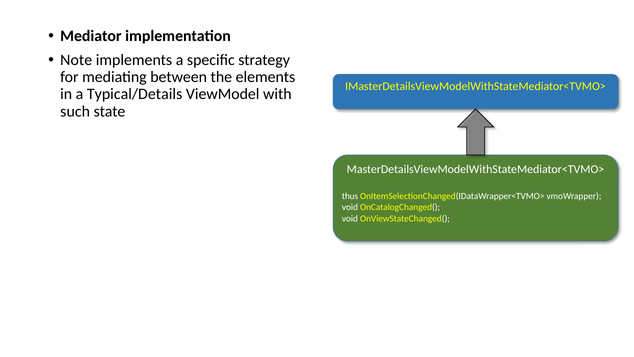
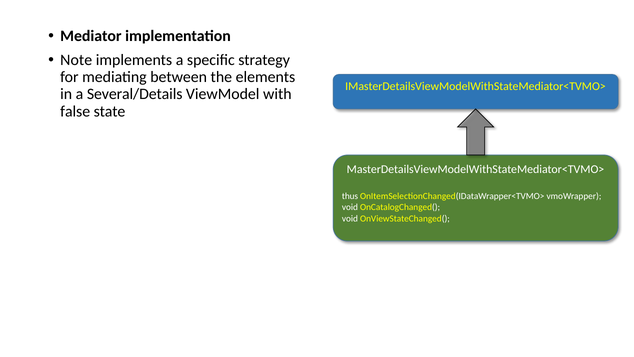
Typical/Details: Typical/Details -> Several/Details (135, 94)
such: such -> false (75, 111)
